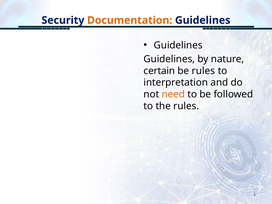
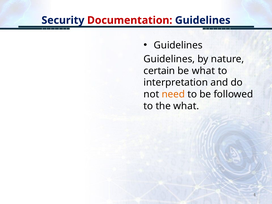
Documentation colour: orange -> red (130, 20)
be rules: rules -> what (203, 71)
the rules: rules -> what (186, 106)
